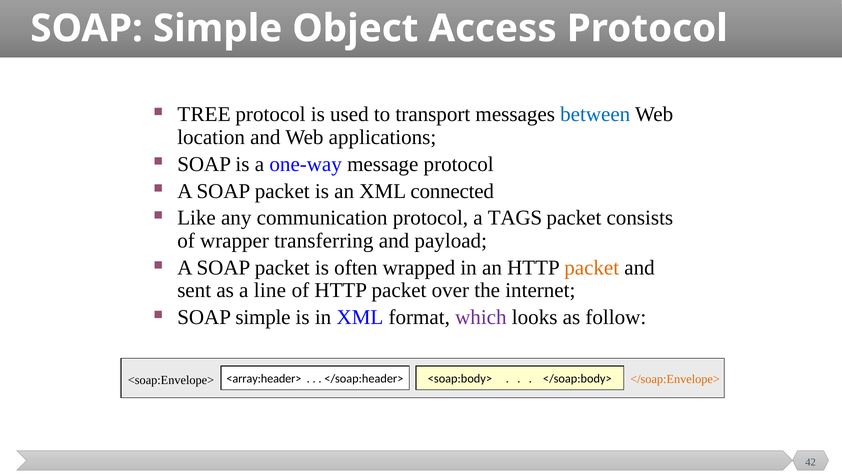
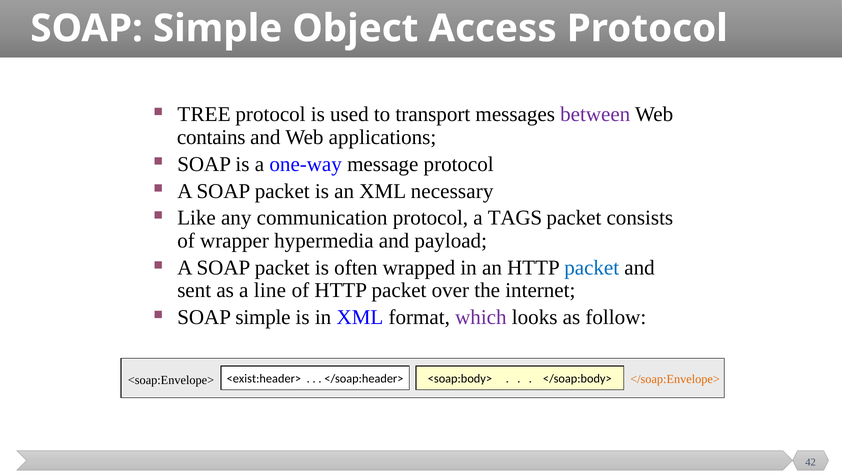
between colour: blue -> purple (595, 114)
location: location -> contains (211, 137)
connected: connected -> necessary (452, 191)
transferring: transferring -> hypermedia (324, 241)
packet colour: orange -> blue (592, 267)
<array:header>: <array:header> -> <exist:header> (264, 379)
